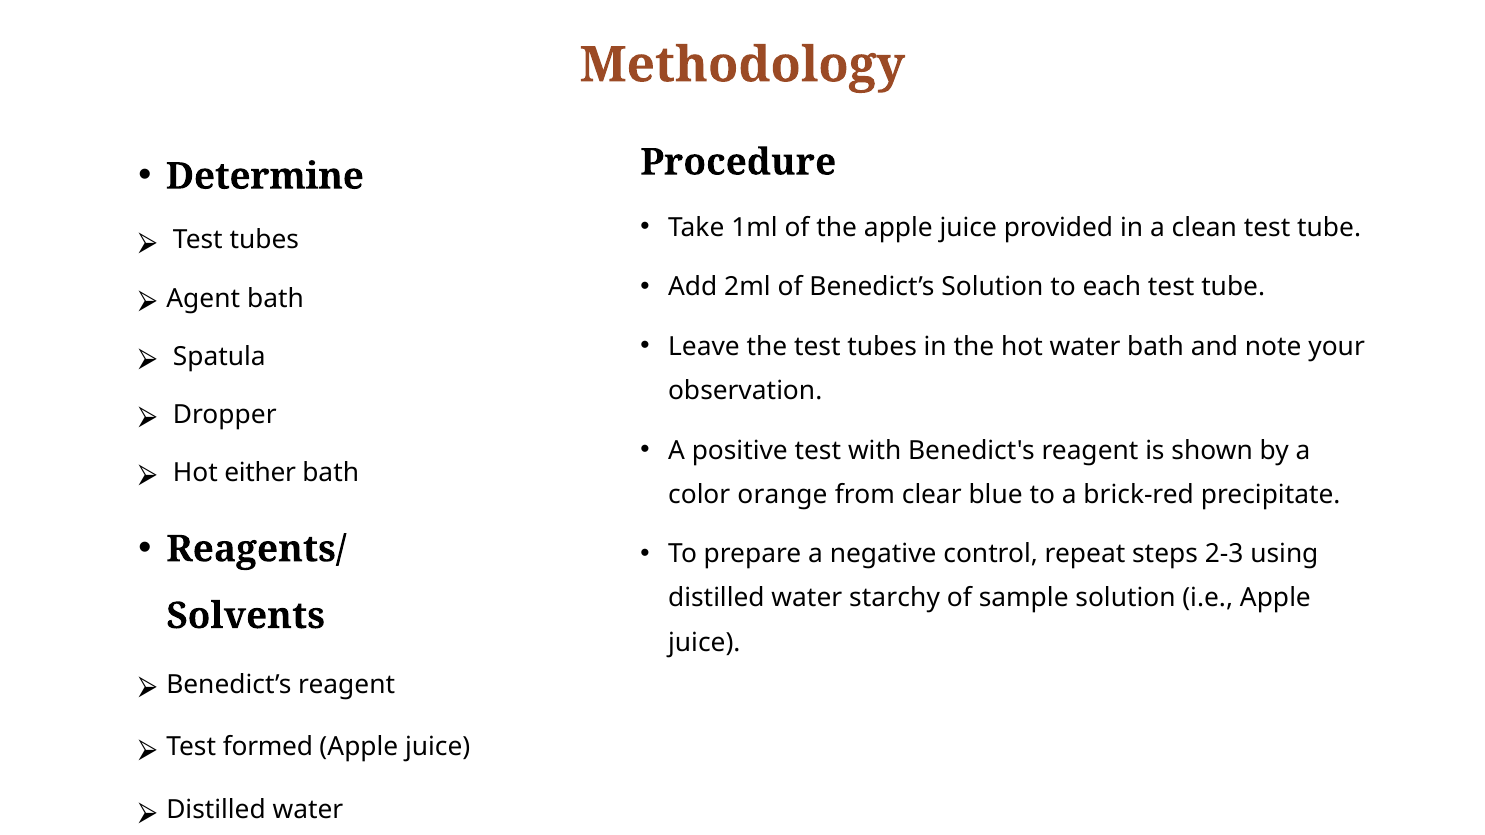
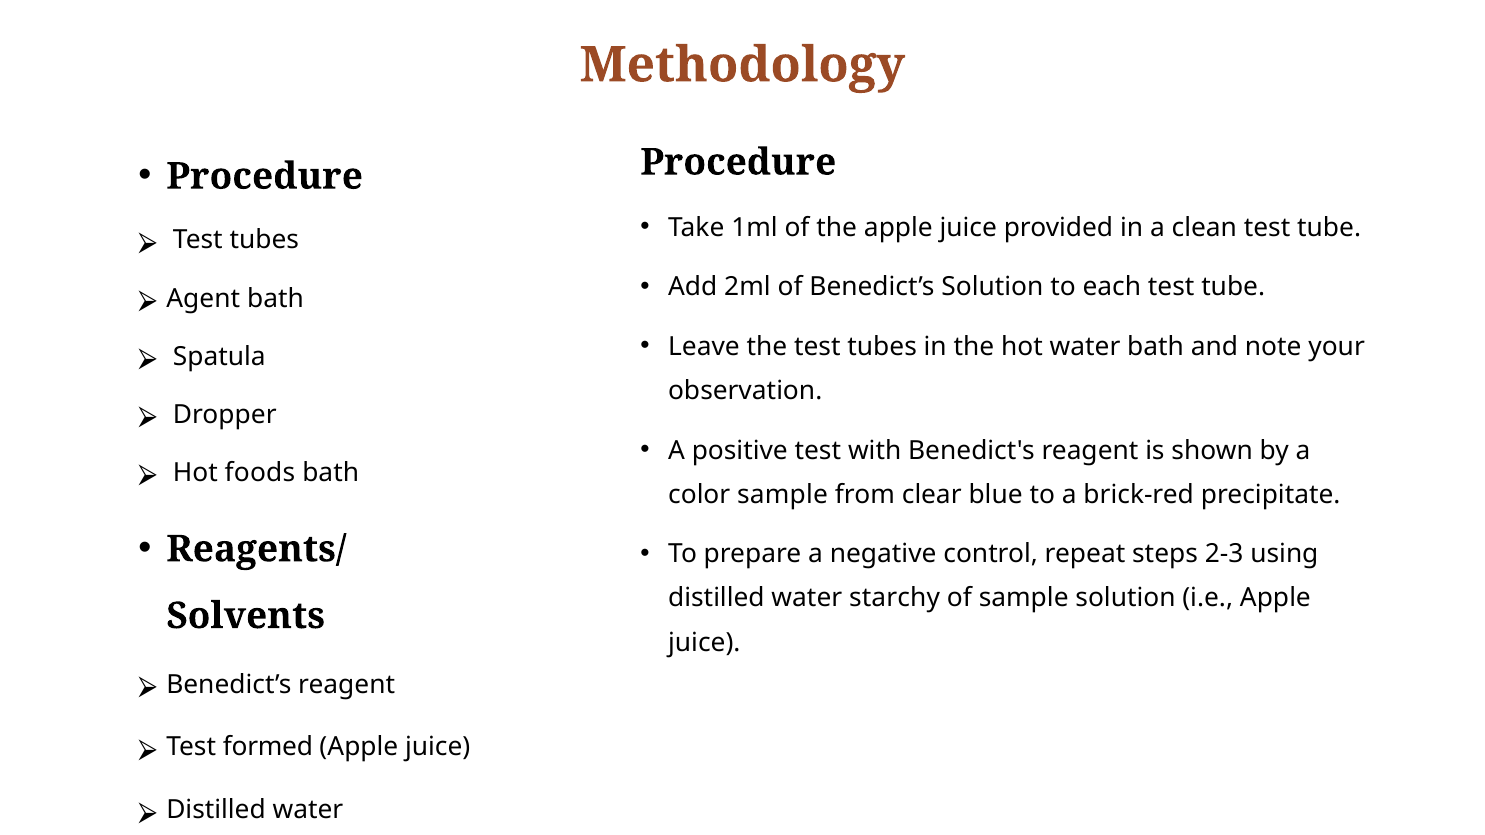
Determine: Determine -> Procedure (265, 177)
either: either -> foods (260, 473)
color orange: orange -> sample (783, 495)
